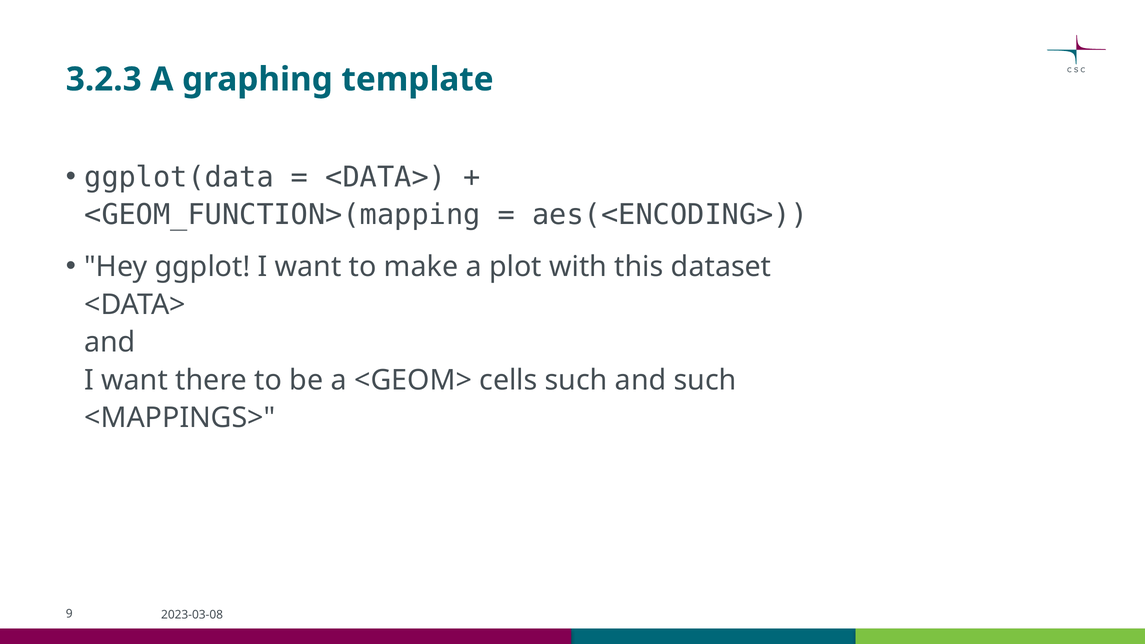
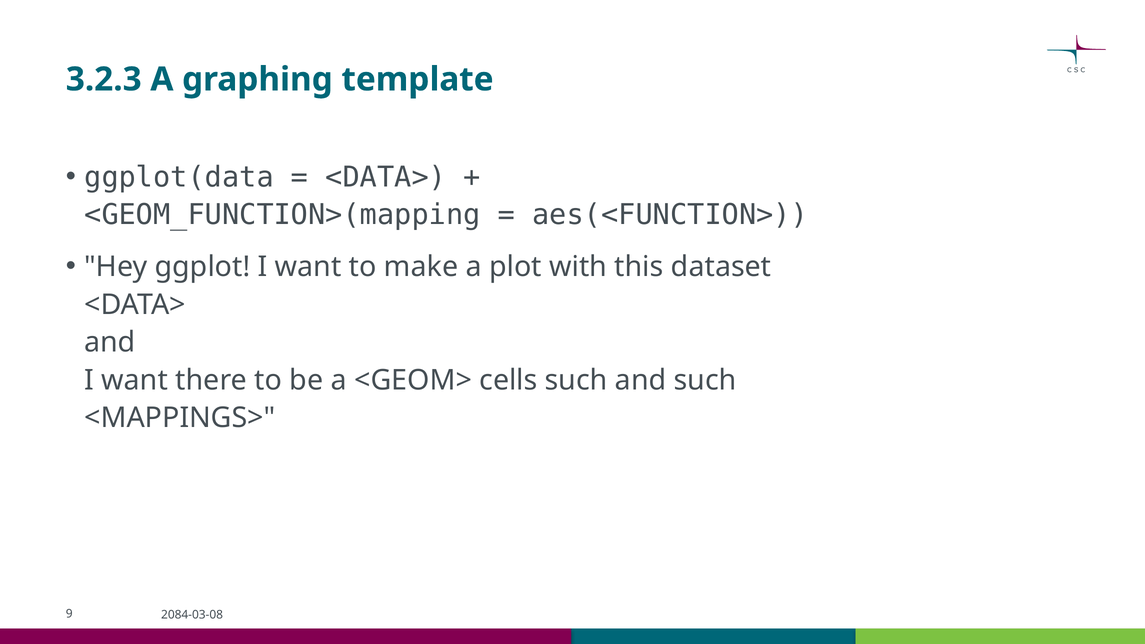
aes(<ENCODING>: aes(<ENCODING> -> aes(<FUNCTION> (670, 215)
2023-03-08: 2023-03-08 -> 2084-03-08 (192, 615)
